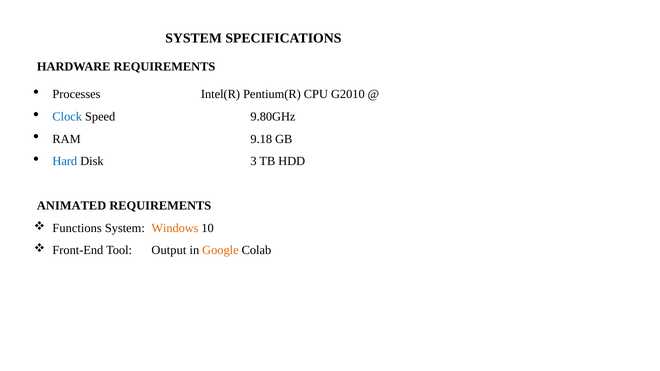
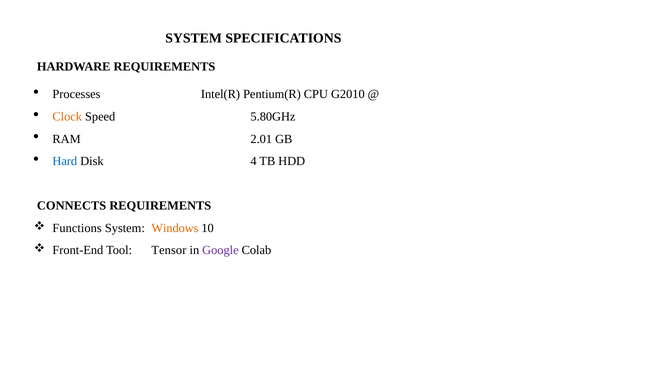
Clock colour: blue -> orange (67, 117)
9.80GHz: 9.80GHz -> 5.80GHz (273, 117)
9.18: 9.18 -> 2.01 (261, 139)
3: 3 -> 4 (254, 161)
ANIMATED: ANIMATED -> CONNECTS (72, 206)
Output: Output -> Tensor (169, 250)
Google colour: orange -> purple (220, 250)
